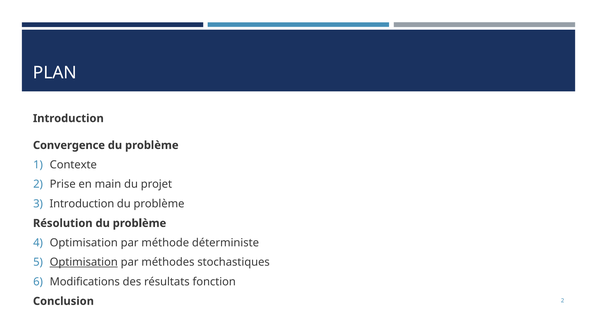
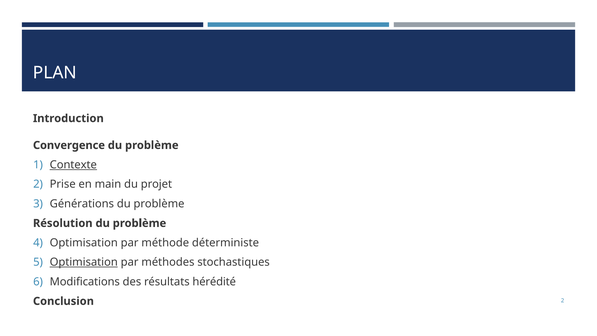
Contexte underline: none -> present (73, 165)
Introduction: Introduction -> Générations (82, 204)
fonction: fonction -> hérédité (214, 282)
